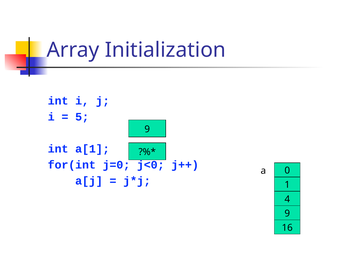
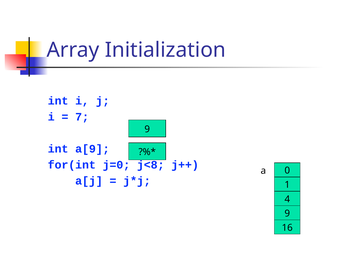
5: 5 -> 7 (82, 117)
a[1: a[1 -> a[9 (92, 149)
j<0: j<0 -> j<8 (151, 165)
